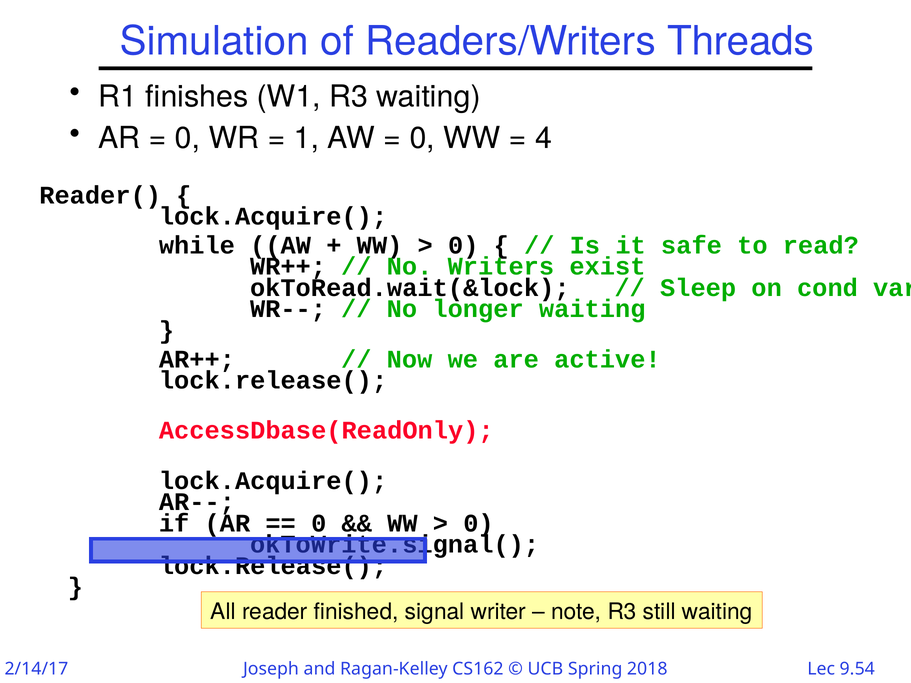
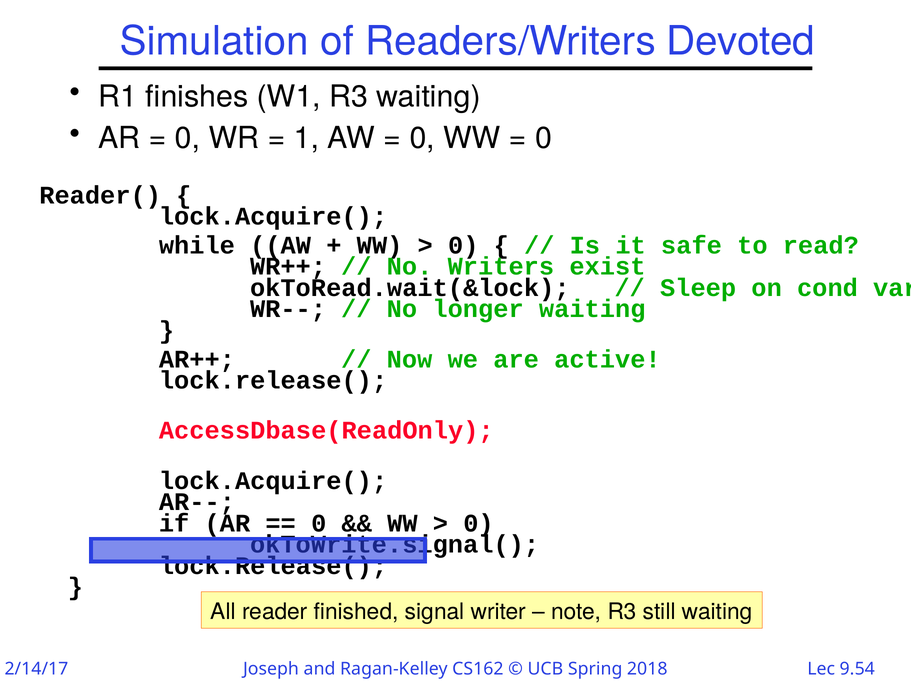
Threads: Threads -> Devoted (741, 41)
4: 4 -> 0 (544, 138)
